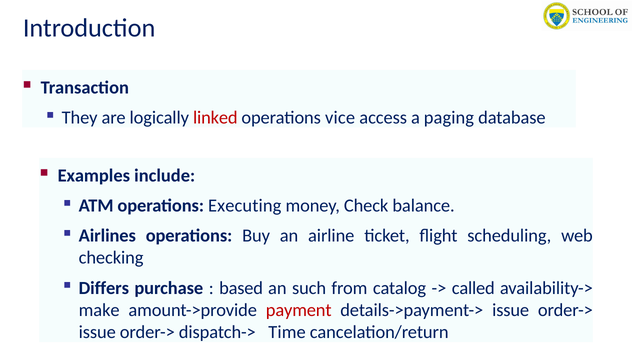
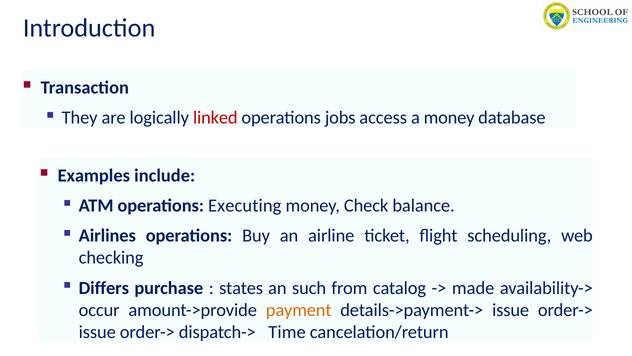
vice: vice -> jobs (340, 117)
a paging: paging -> money (449, 117)
based: based -> states (241, 288)
called: called -> made (473, 288)
make: make -> occur (99, 310)
payment colour: red -> orange (299, 310)
